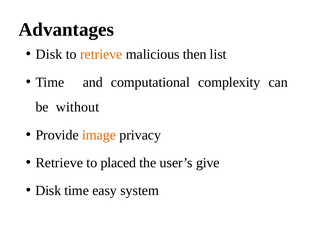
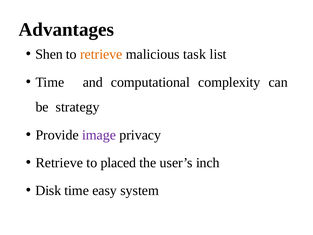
Disk: Disk -> Shen (49, 54)
then: then -> task (195, 54)
without: without -> strategy (78, 107)
image colour: orange -> purple (99, 135)
give: give -> inch (208, 163)
